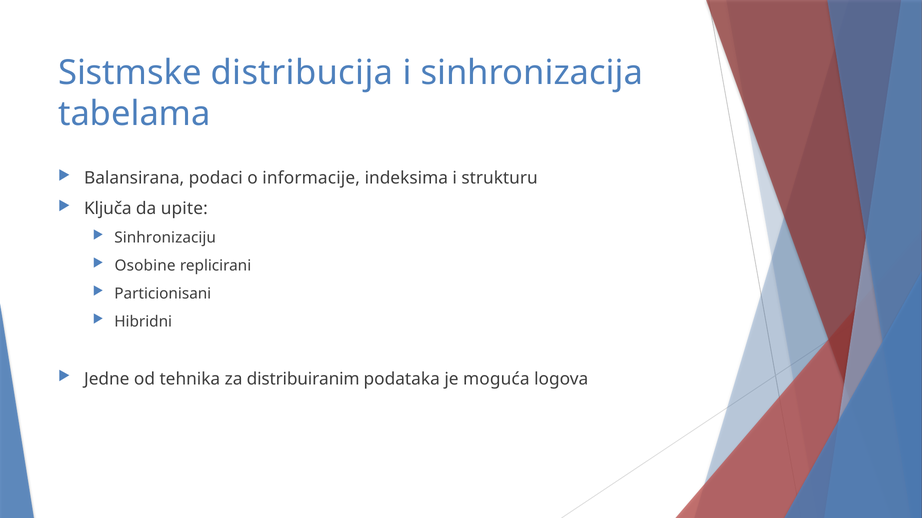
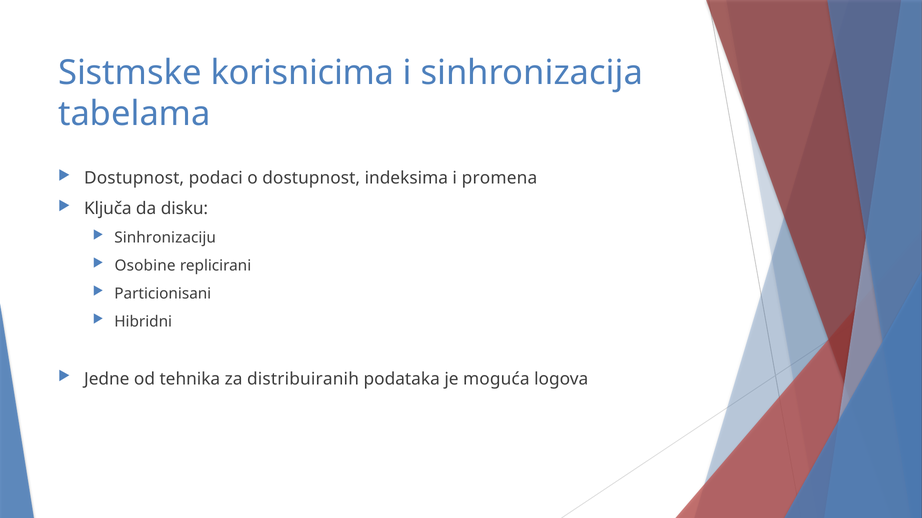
distribucija: distribucija -> korisnicima (302, 73)
Balansirana: Balansirana -> Dostupnost (134, 178)
o informacije: informacije -> dostupnost (311, 178)
strukturu: strukturu -> promena (499, 178)
upite: upite -> disku (184, 209)
distribuiranim: distribuiranim -> distribuiranih (303, 379)
